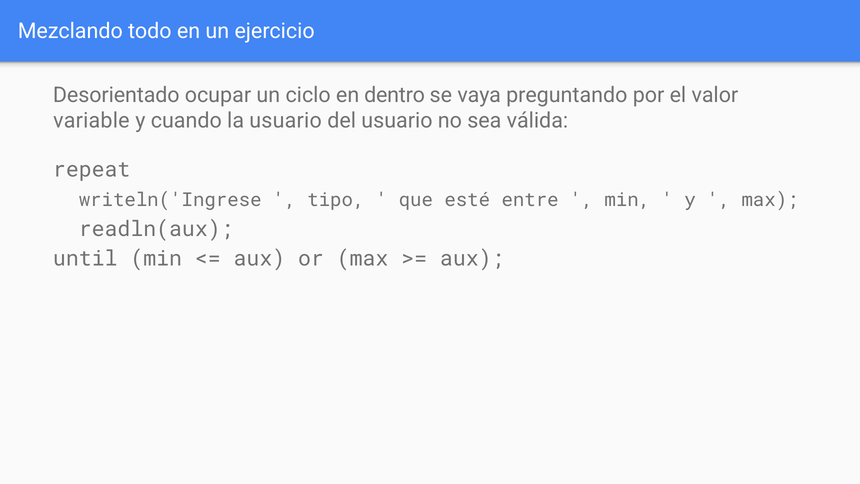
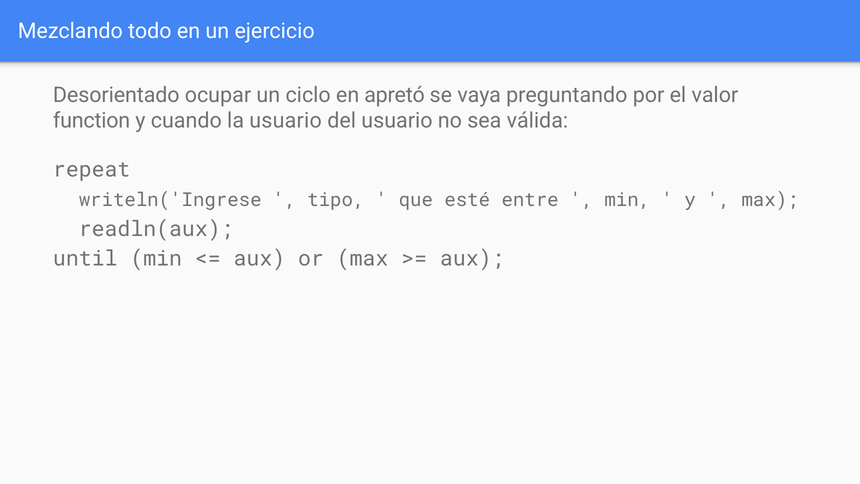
dentro: dentro -> apretó (395, 95)
variable: variable -> function (92, 121)
